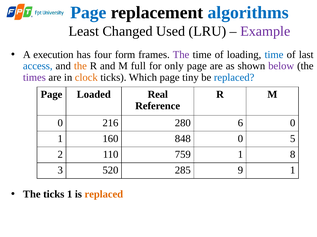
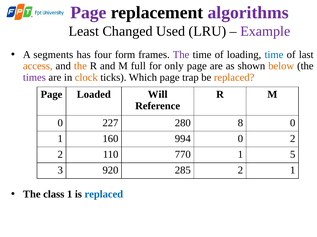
Page colour: blue -> purple (88, 13)
algorithms colour: blue -> purple (248, 13)
execution: execution -> segments (53, 55)
access colour: blue -> orange (38, 66)
below colour: purple -> orange (281, 66)
tiny: tiny -> trap (190, 78)
replaced colour: blue -> orange (234, 78)
Real: Real -> Will (158, 95)
216: 216 -> 227 (110, 123)
6: 6 -> 8 (240, 123)
848: 848 -> 994 (183, 139)
0 5: 5 -> 2 (293, 139)
759: 759 -> 770 (183, 155)
8: 8 -> 5 (293, 155)
520: 520 -> 920 (110, 171)
285 9: 9 -> 2 (240, 171)
The ticks: ticks -> class (54, 195)
replaced colour: orange -> blue (104, 195)
